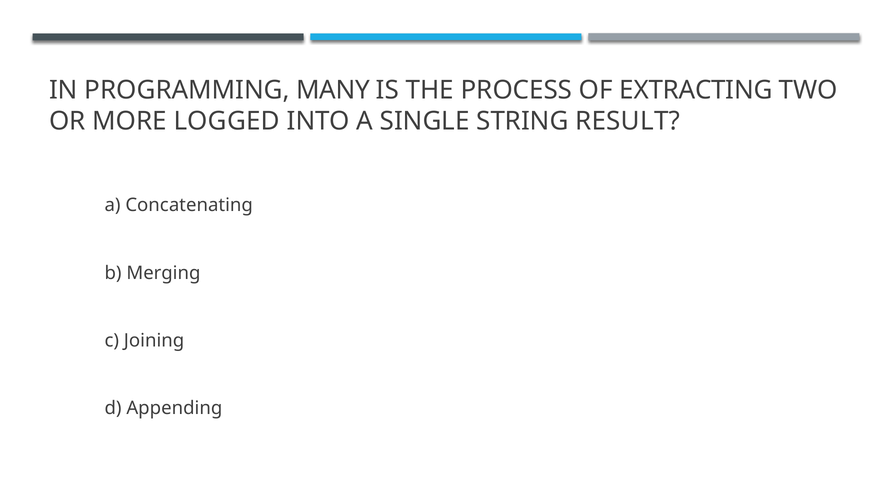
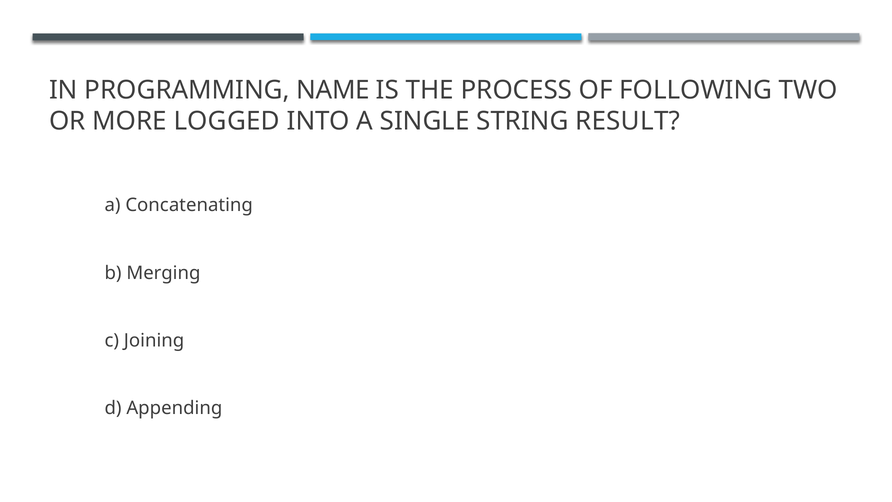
MANY: MANY -> NAME (333, 90)
EXTRACTING: EXTRACTING -> FOLLOWING (696, 90)
